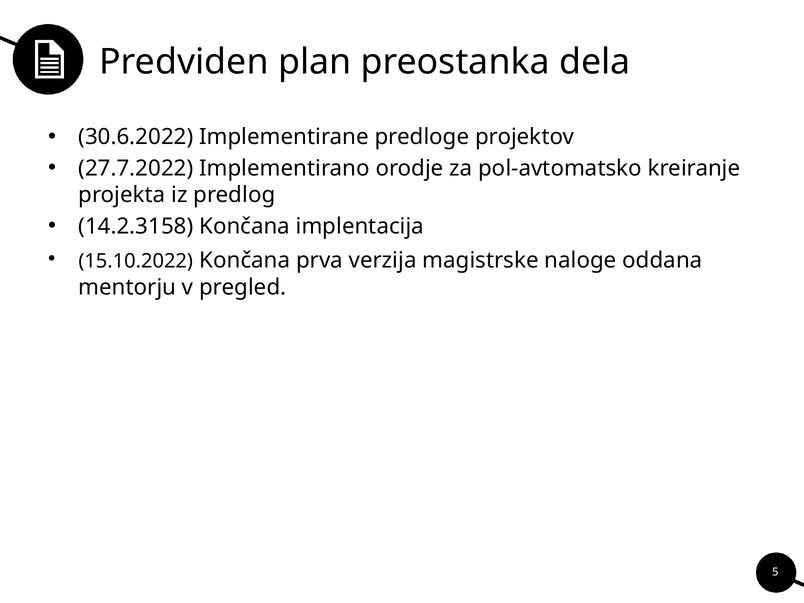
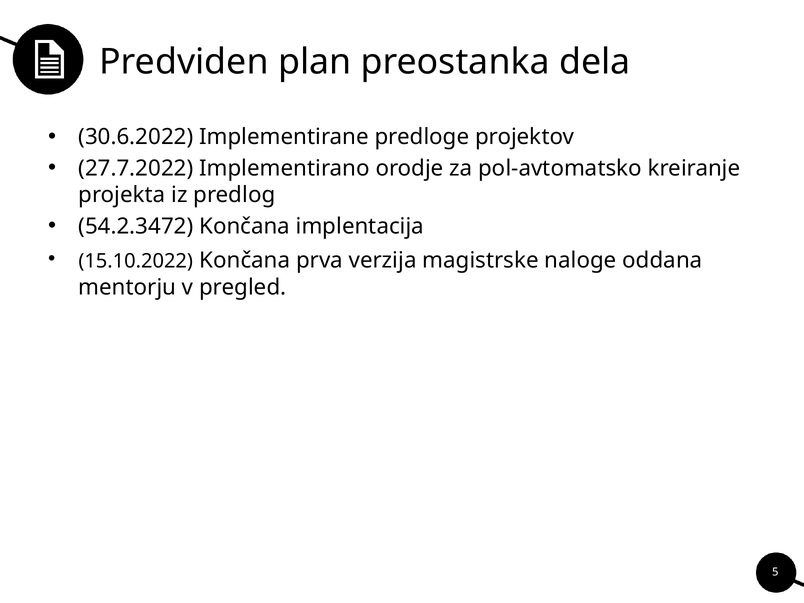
14.2.3158: 14.2.3158 -> 54.2.3472 (136, 226)
